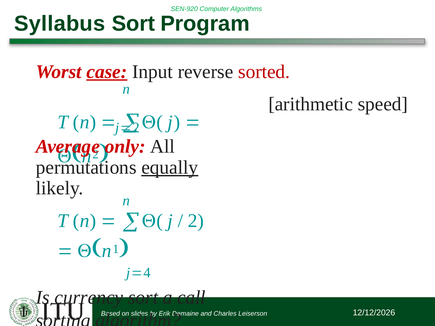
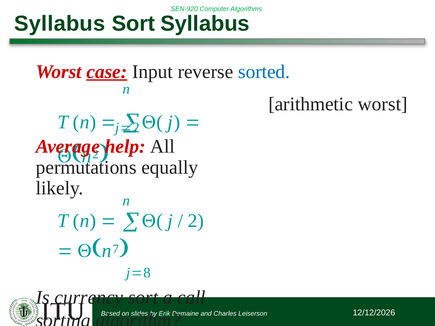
Sort Program: Program -> Syllabus (205, 24)
sorted colour: red -> blue (264, 72)
arithmetic speed: speed -> worst (383, 104)
only: only -> help (125, 147)
equally underline: present -> none (170, 167)
1: 1 -> 7 (116, 249)
4: 4 -> 8 (147, 273)
